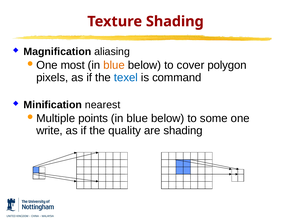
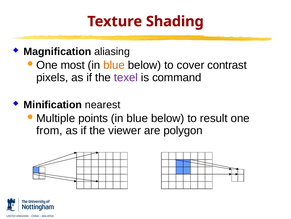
polygon: polygon -> contrast (227, 65)
texel colour: blue -> purple (126, 77)
some: some -> result (214, 118)
write: write -> from (49, 130)
quality: quality -> viewer (125, 130)
are shading: shading -> polygon (183, 130)
